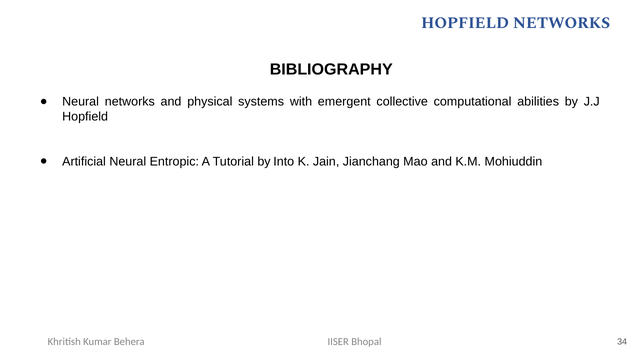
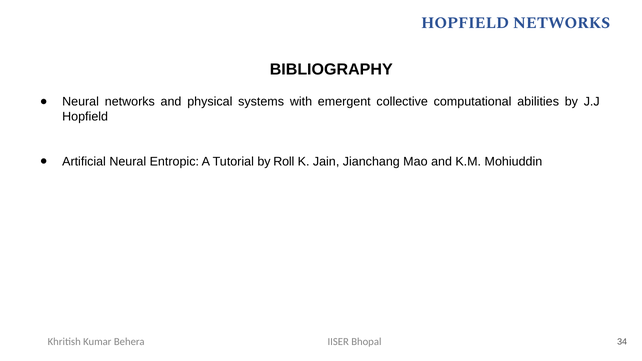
Into: Into -> Roll (284, 162)
